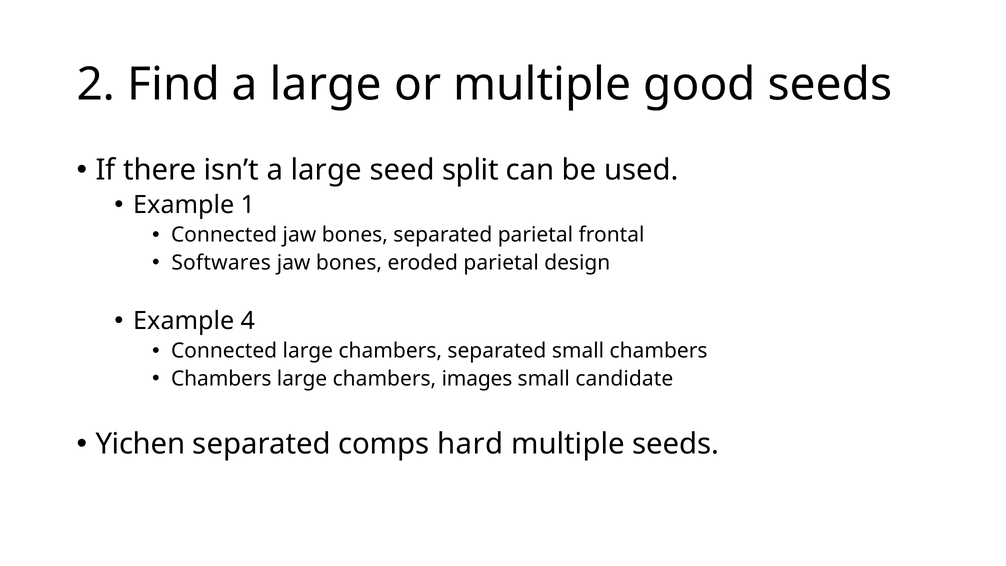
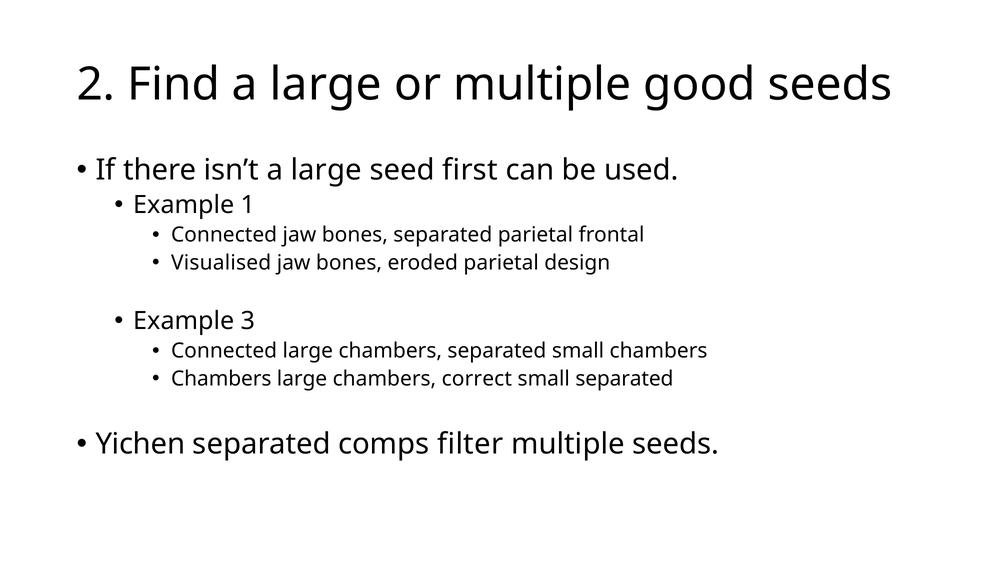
split: split -> first (470, 170)
Softwares: Softwares -> Visualised (221, 263)
4: 4 -> 3 (248, 321)
images: images -> correct (477, 379)
small candidate: candidate -> separated (624, 379)
hard: hard -> filter (470, 444)
